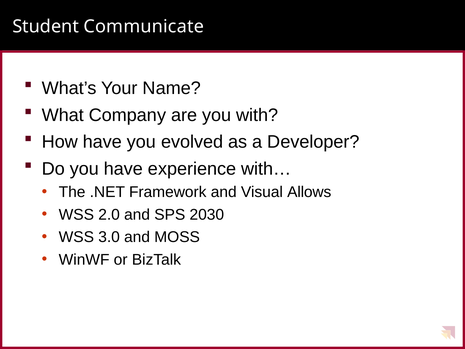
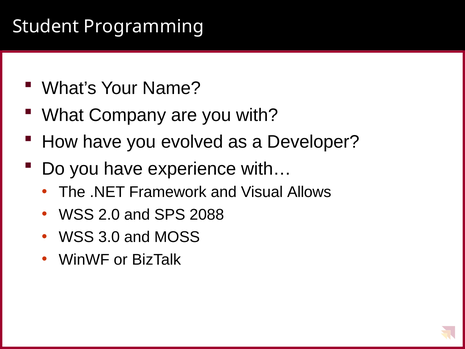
Communicate: Communicate -> Programming (144, 26)
2030: 2030 -> 2088 (207, 214)
